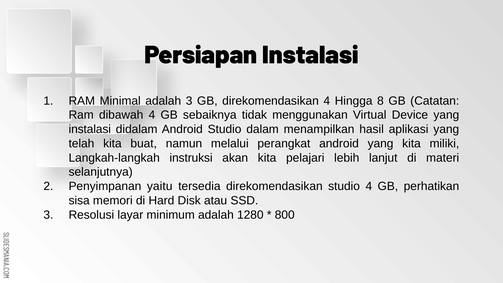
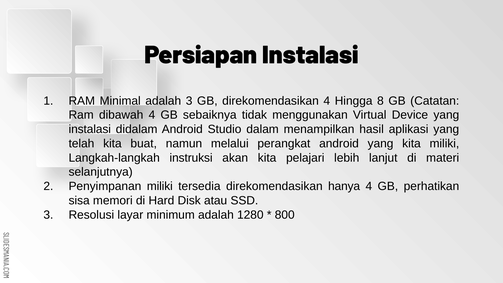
Penyimpanan yaitu: yaitu -> miliki (160, 186)
direkomendasikan studio: studio -> hanya (344, 186)
